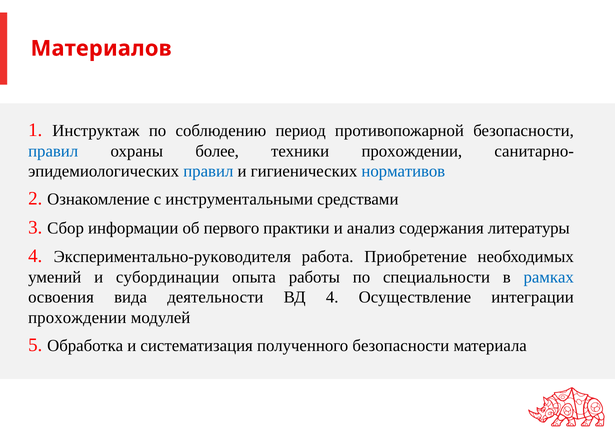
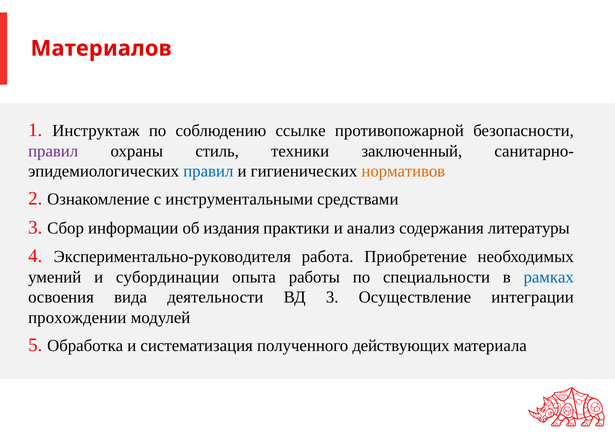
период: период -> ссылке (301, 130)
правил colour: blue -> purple (53, 151)
более: более -> стиль (217, 151)
техники прохождении: прохождении -> заключенный (412, 151)
нормативов colour: blue -> orange (403, 171)
первого: первого -> издания (232, 228)
ВД 4: 4 -> 3 (332, 297)
полученного безопасности: безопасности -> действующих (401, 346)
